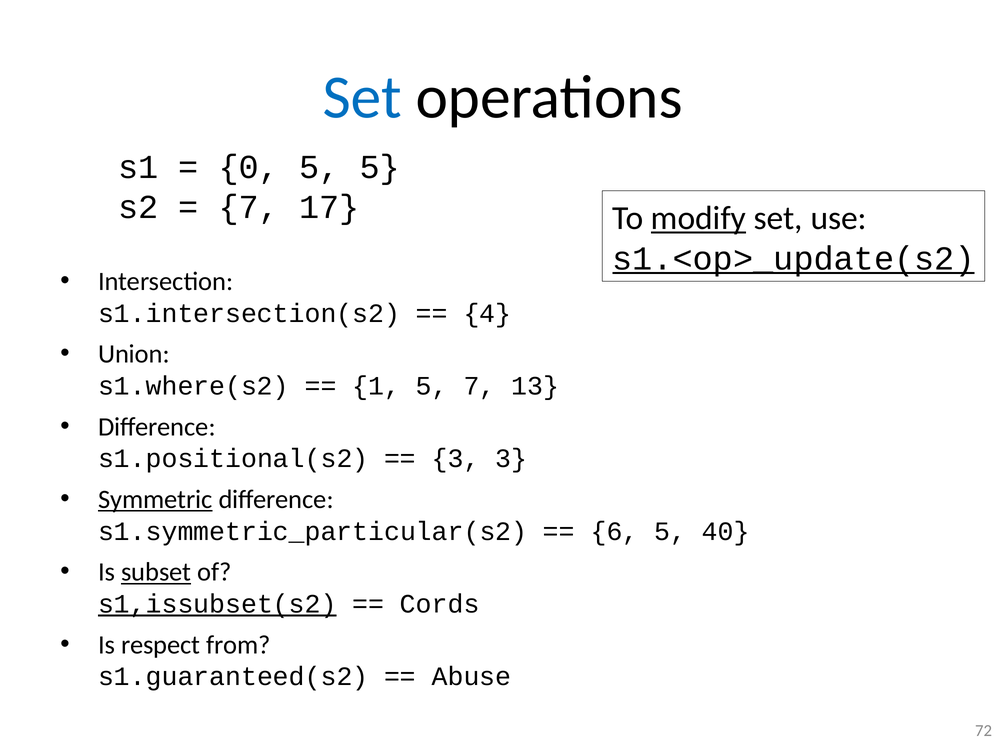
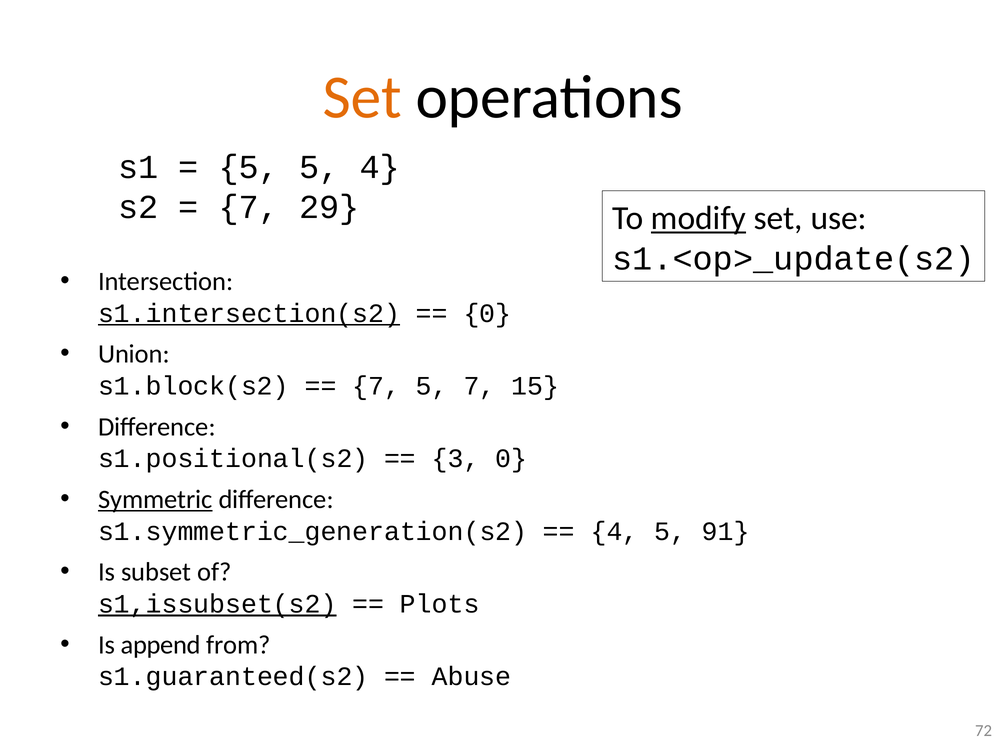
Set colour: blue -> orange (362, 97)
0: 0 -> 5 (249, 167)
5 5: 5 -> 4 (380, 167)
17: 17 -> 29 (329, 207)
s1.<op>_update(s2 underline: present -> none (794, 258)
s1.intersection(s2 underline: none -> present (249, 313)
4: 4 -> 0 (487, 313)
s1.where(s2: s1.where(s2 -> s1.block(s2 (193, 386)
1: 1 -> 7 (376, 386)
13: 13 -> 15 (535, 386)
3 3: 3 -> 0 (511, 458)
s1.symmetric_particular(s2: s1.symmetric_particular(s2 -> s1.symmetric_generation(s2 (313, 531)
6: 6 -> 4 (615, 531)
40: 40 -> 91 (726, 531)
subset underline: present -> none (156, 572)
Cords: Cords -> Plots (440, 604)
respect: respect -> append (161, 644)
